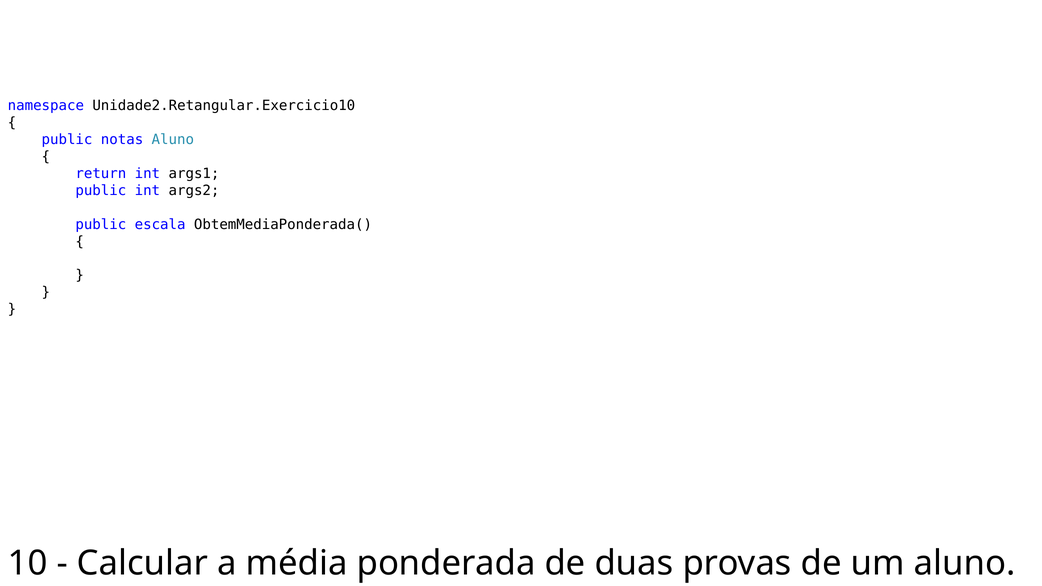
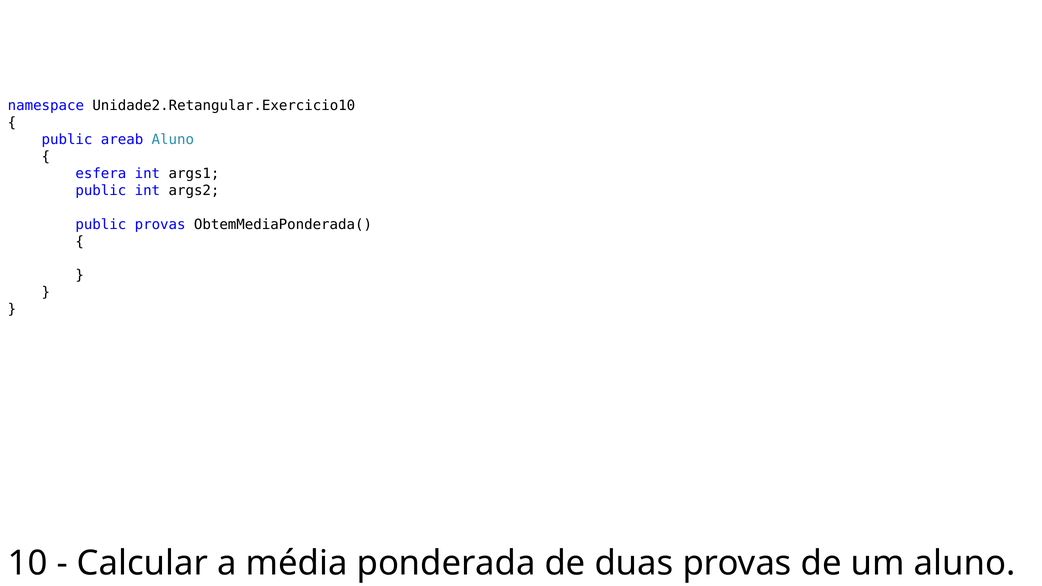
notas: notas -> areab (122, 140)
return: return -> esfera (101, 174)
public escala: escala -> provas (160, 224)
